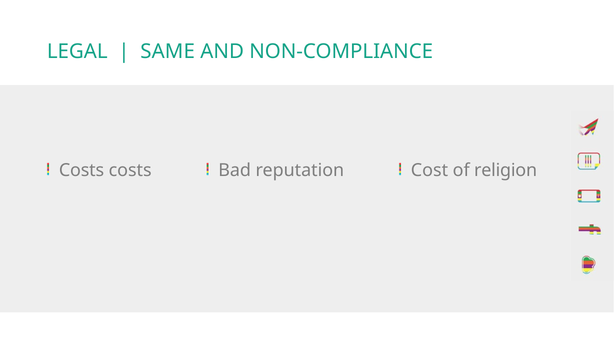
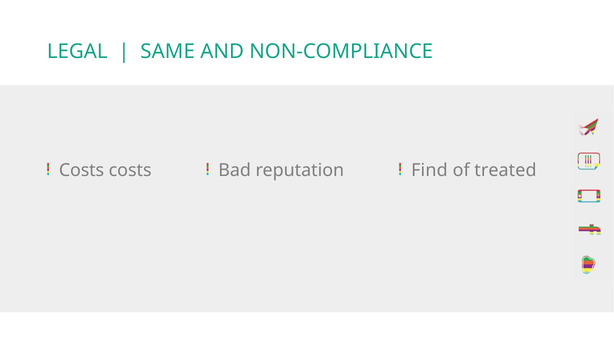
Cost: Cost -> Find (429, 170)
religion: religion -> treated (505, 170)
